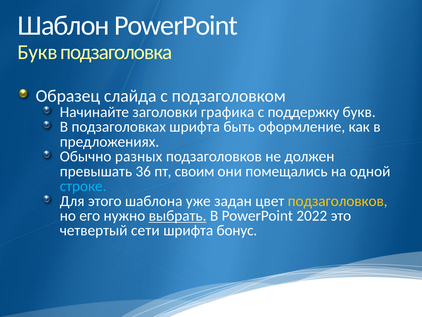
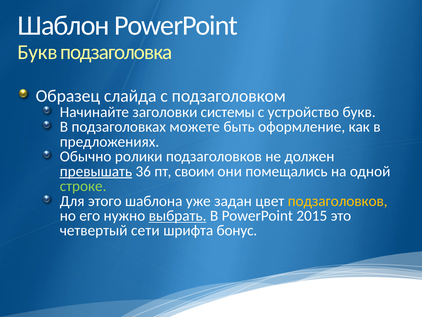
графика: графика -> системы (228, 112)
поддержку: поддержку -> устройство (303, 112)
подзаголовках шрифта: шрифта -> можете (195, 127)
разных: разных -> ролики (139, 156)
превышать underline: none -> present (96, 171)
строке colour: light blue -> light green (83, 186)
2022: 2022 -> 2015 (312, 215)
